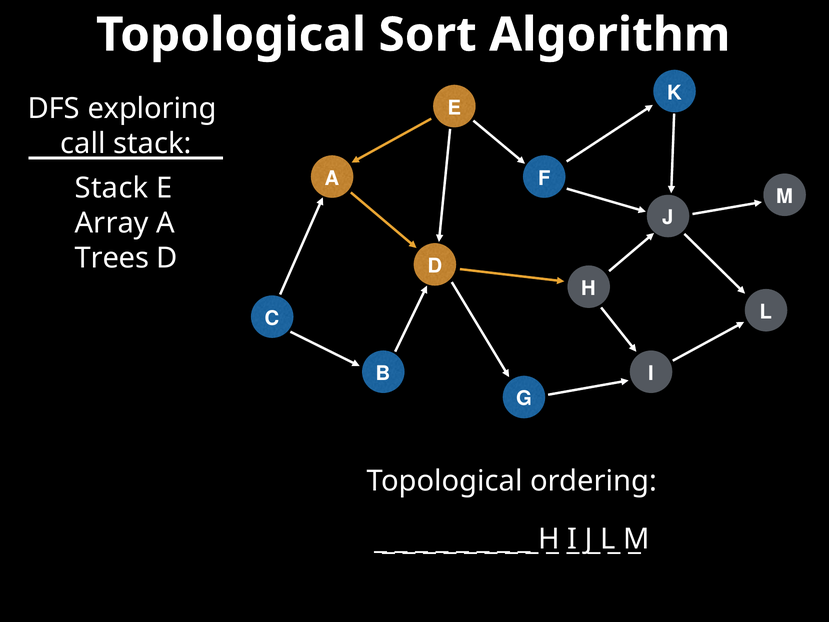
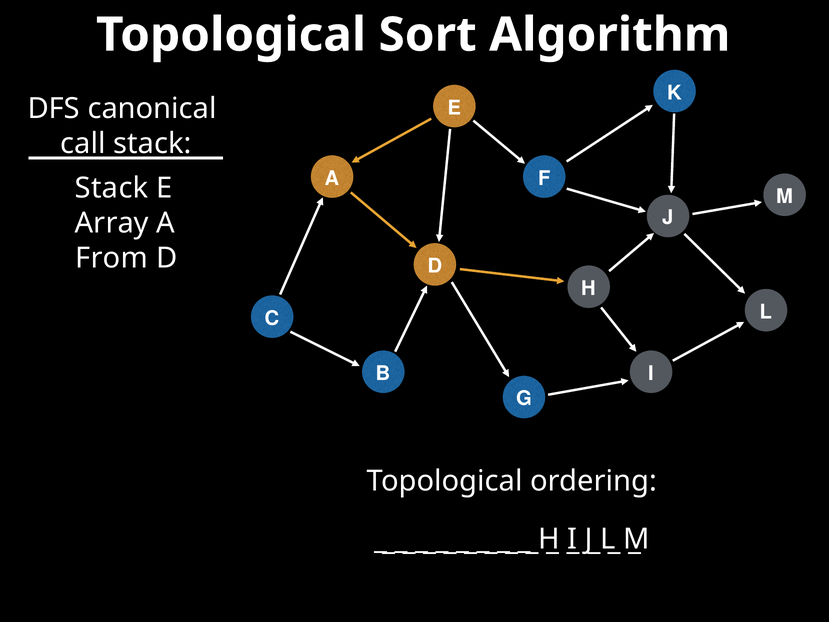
exploring: exploring -> canonical (152, 109)
Trees: Trees -> From (112, 258)
